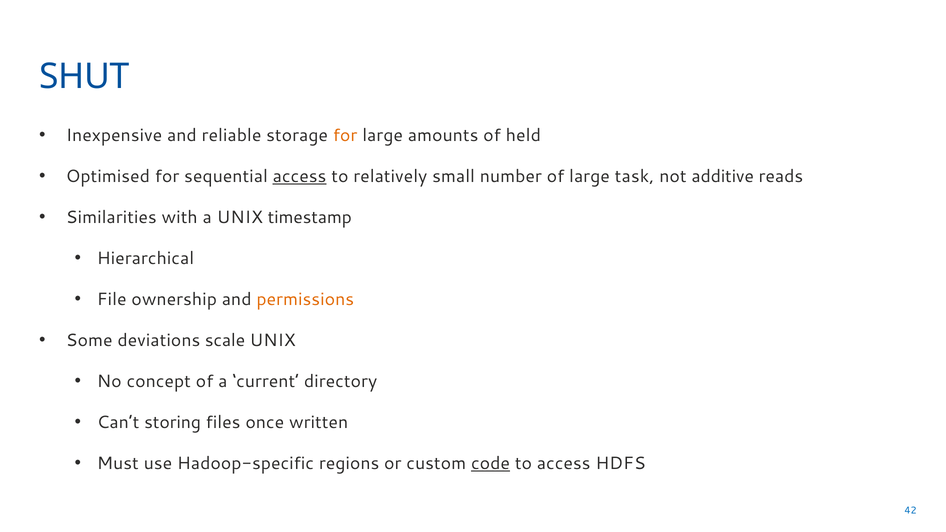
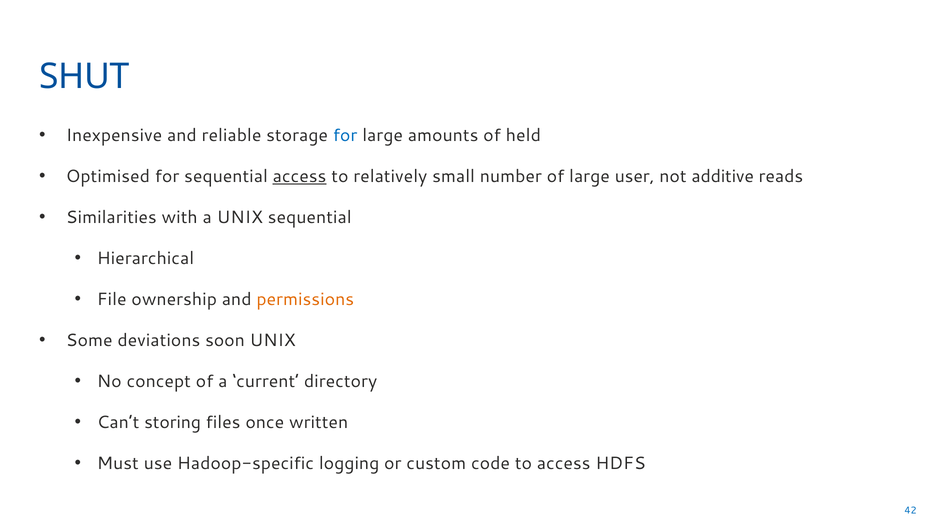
for colour: orange -> blue (345, 135)
task: task -> user (635, 176)
UNIX timestamp: timestamp -> sequential (310, 217)
scale: scale -> soon (225, 340)
regions: regions -> logging (349, 463)
code underline: present -> none (491, 463)
